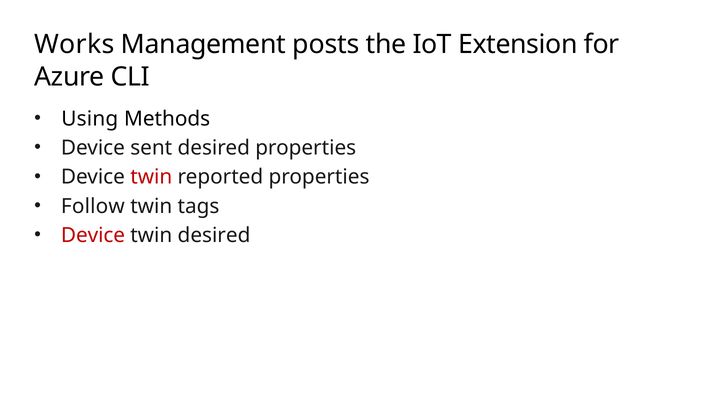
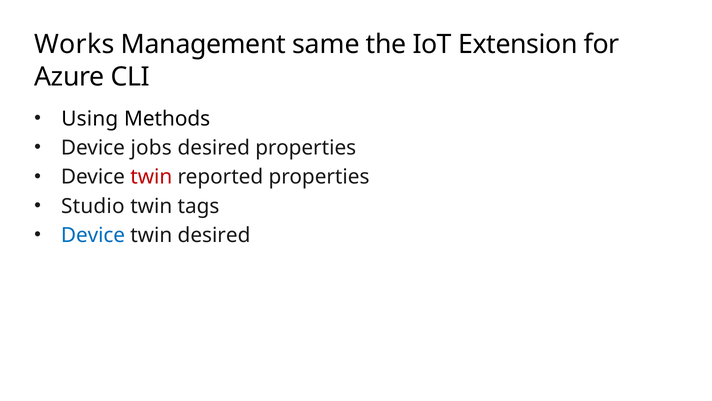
posts: posts -> same (326, 45)
sent: sent -> jobs (151, 148)
Follow: Follow -> Studio (93, 206)
Device colour: red -> blue (93, 235)
